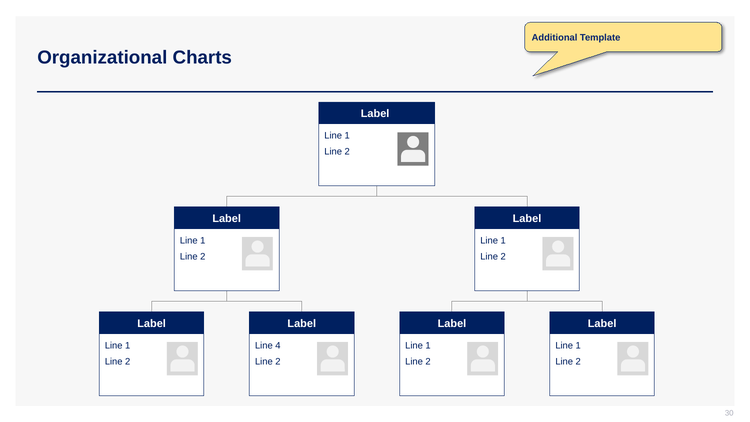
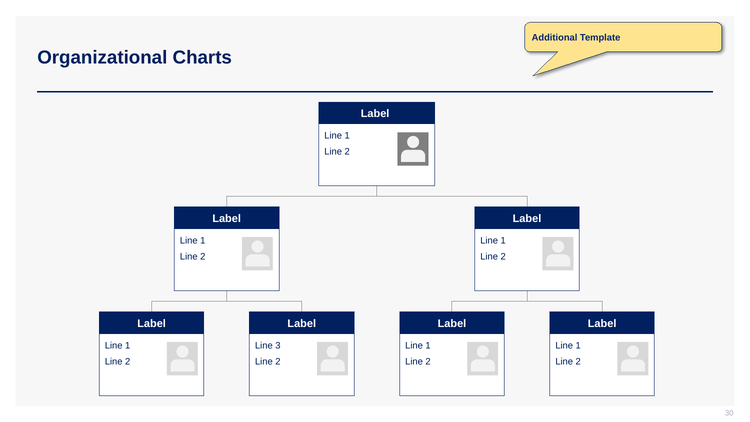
4: 4 -> 3 (278, 346)
